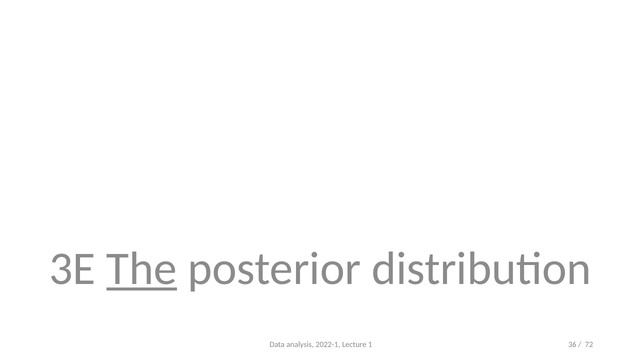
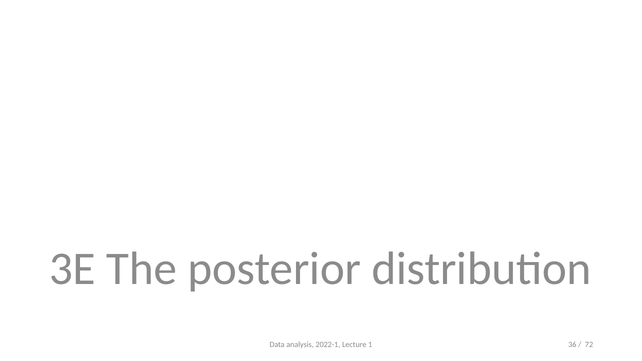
The underline: present -> none (142, 269)
